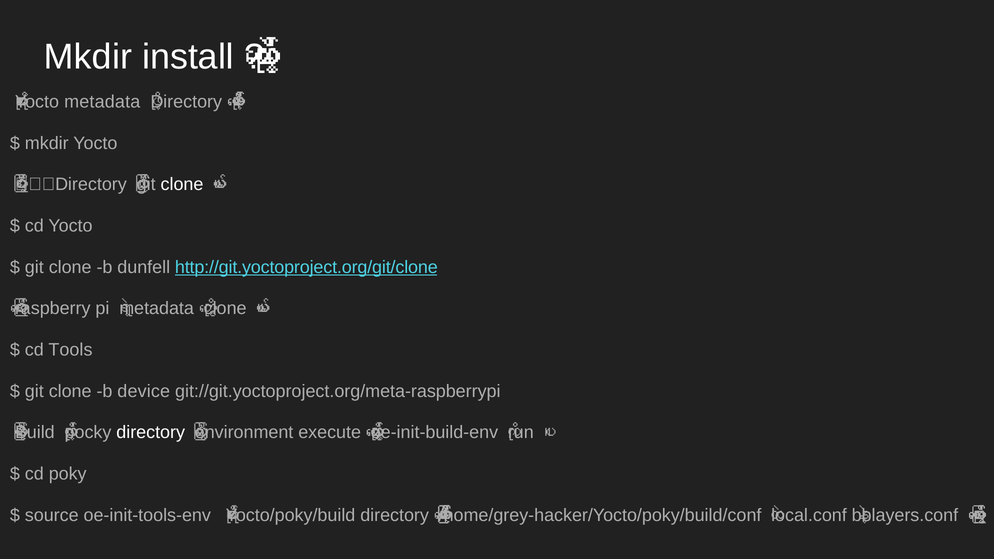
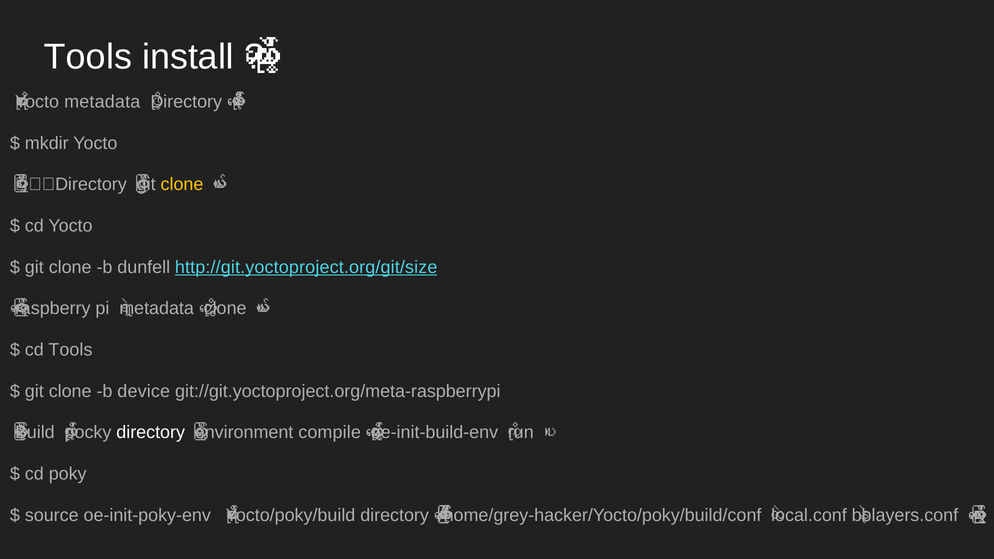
Mkdir: Mkdir -> Tools (88, 57)
clone colour: white -> yellow (182, 185)
http://git.yoctoproject.org/git/clone: http://git.yoctoproject.org/git/clone -> http://git.yoctoproject.org/git/size (306, 267)
execute: execute -> compile (330, 433)
oe-init-tools-env: oe-init-tools-env -> oe-init-poky-env (147, 515)
